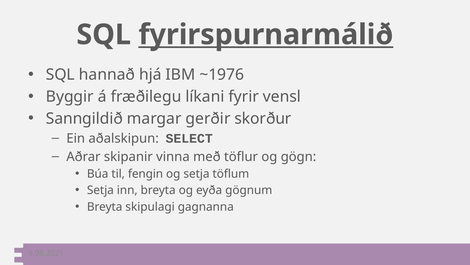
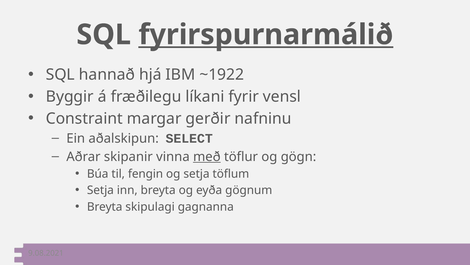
~1976: ~1976 -> ~1922 (222, 75)
Sanngildið: Sanngildið -> Constraint (84, 118)
skorður: skorður -> nafninu (263, 118)
með underline: none -> present (207, 156)
